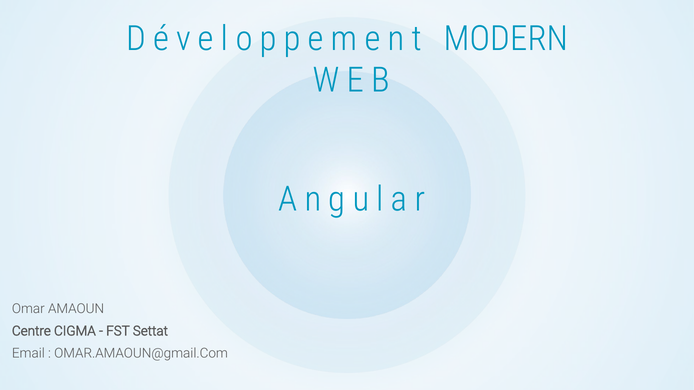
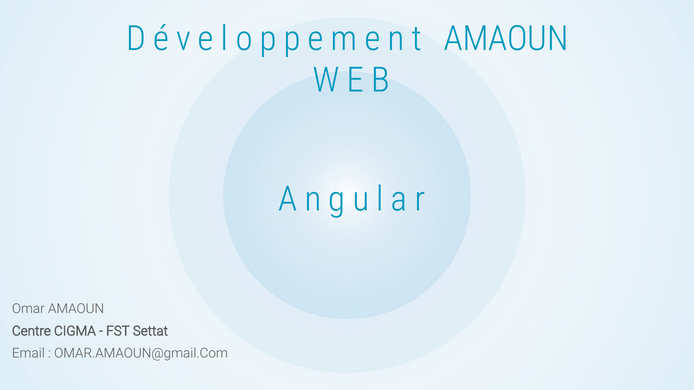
Développement MODERN: MODERN -> AMAOUN (506, 39)
